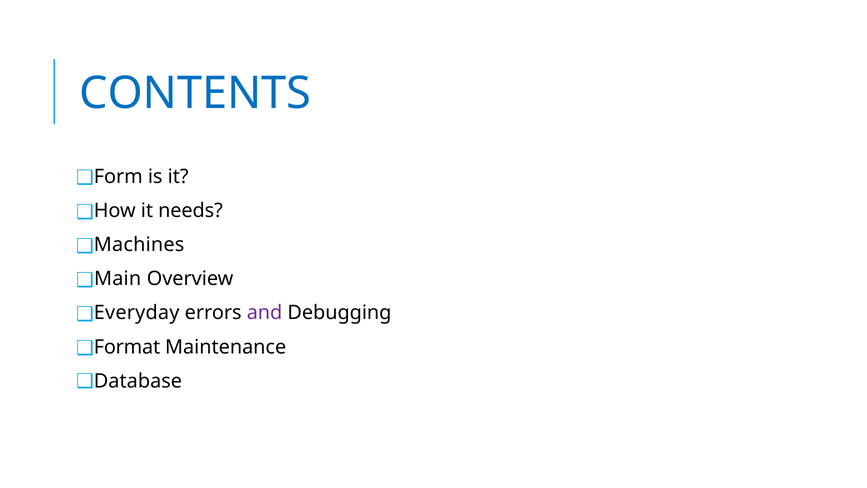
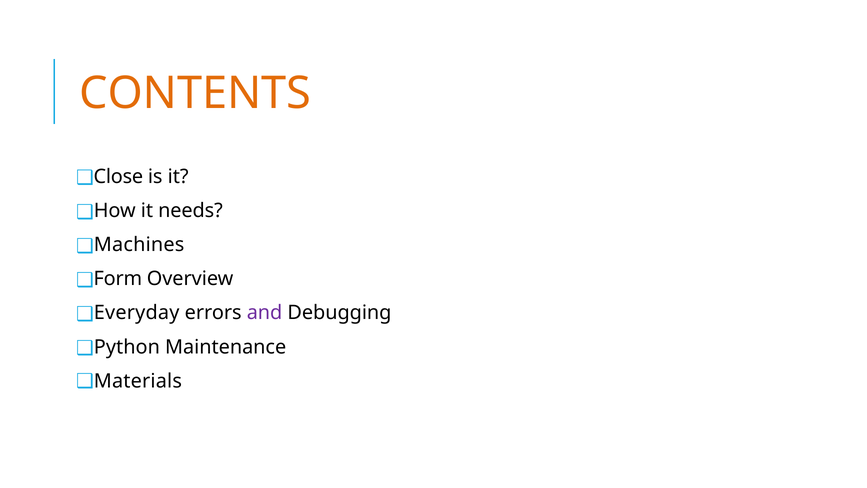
CONTENTS colour: blue -> orange (195, 93)
Form: Form -> Close (118, 176)
Main: Main -> Form (118, 279)
Format: Format -> Python (127, 347)
Database: Database -> Materials (138, 381)
